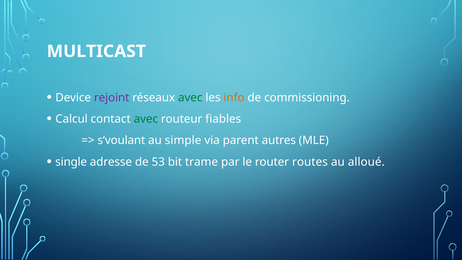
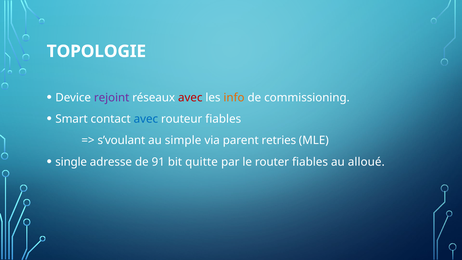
MULTICAST: MULTICAST -> TOPOLOGIE (96, 51)
avec colour: green -> red (190, 97)
Calcul: Calcul -> Smart (72, 119)
avec colour: green -> blue (146, 119)
autres: autres -> retries (279, 140)
53: 53 -> 91 (158, 162)
trame: trame -> quitte (202, 162)
router routes: routes -> fiables (310, 162)
